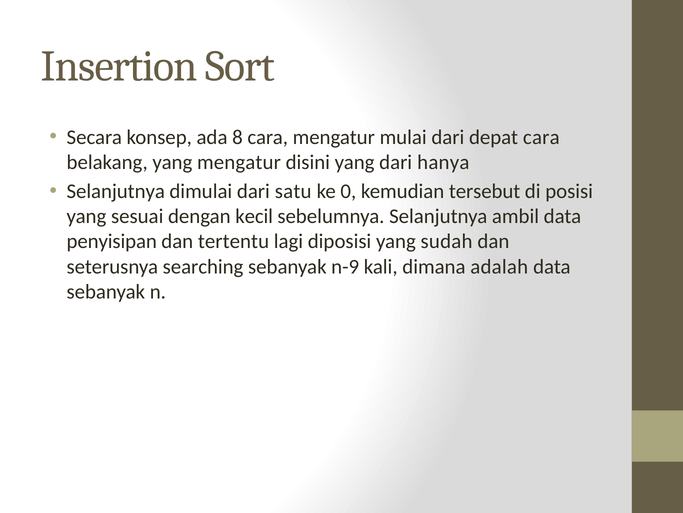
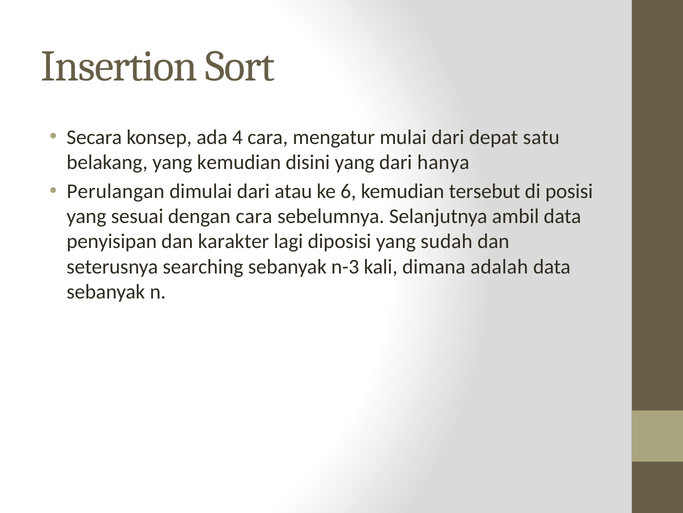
8: 8 -> 4 (237, 137)
depat cara: cara -> satu (541, 137)
yang mengatur: mengatur -> kemudian (239, 162)
Selanjutnya: Selanjutnya -> Perulangan (116, 191)
satu: satu -> atau (293, 191)
0: 0 -> 6 (348, 191)
dengan kecil: kecil -> cara (254, 216)
tertentu: tertentu -> karakter (233, 241)
n-9: n-9 -> n-3 (345, 266)
